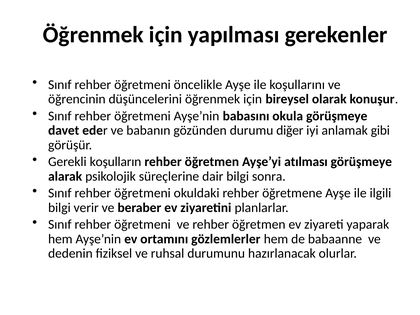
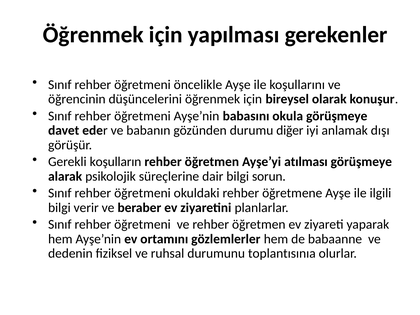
gibi: gibi -> dışı (380, 130)
sonra: sonra -> sorun (269, 176)
hazırlanacak: hazırlanacak -> toplantısınıa (282, 254)
